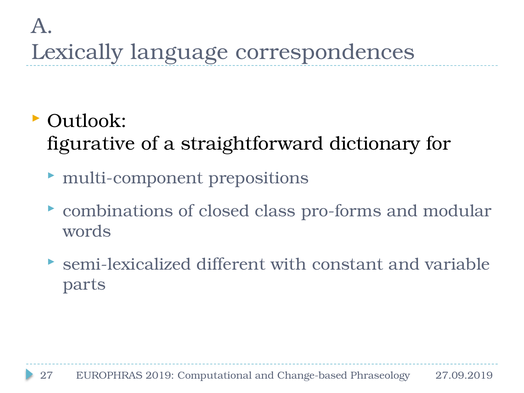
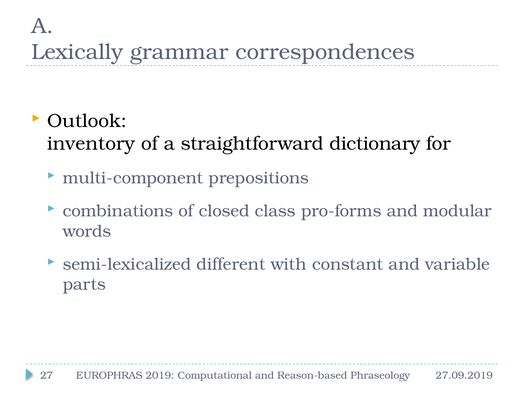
language: language -> grammar (179, 52)
figurative: figurative -> inventory (91, 144)
Change-based: Change-based -> Reason-based (312, 375)
